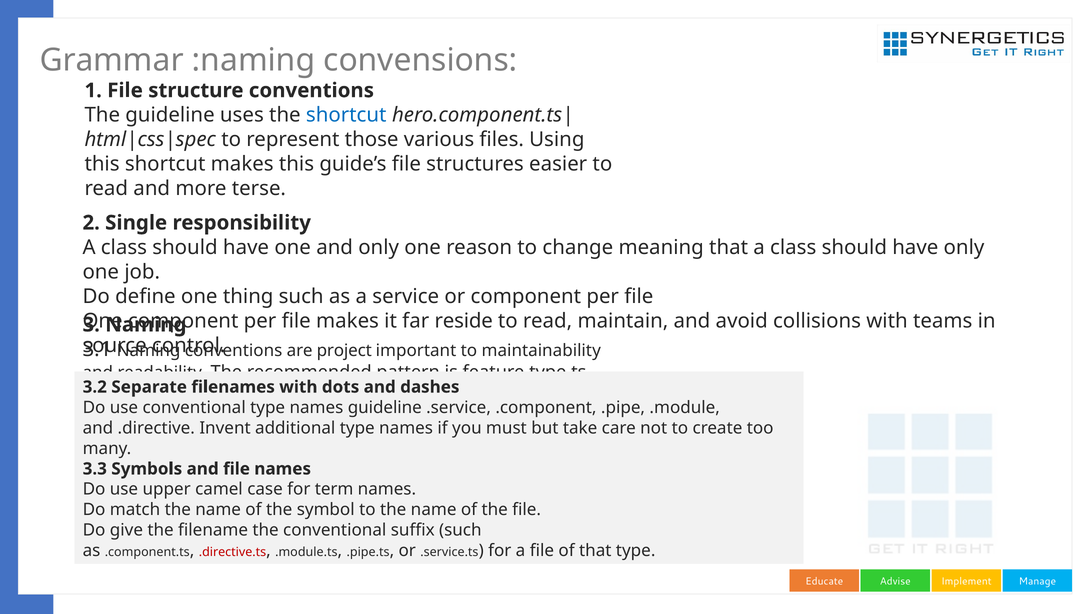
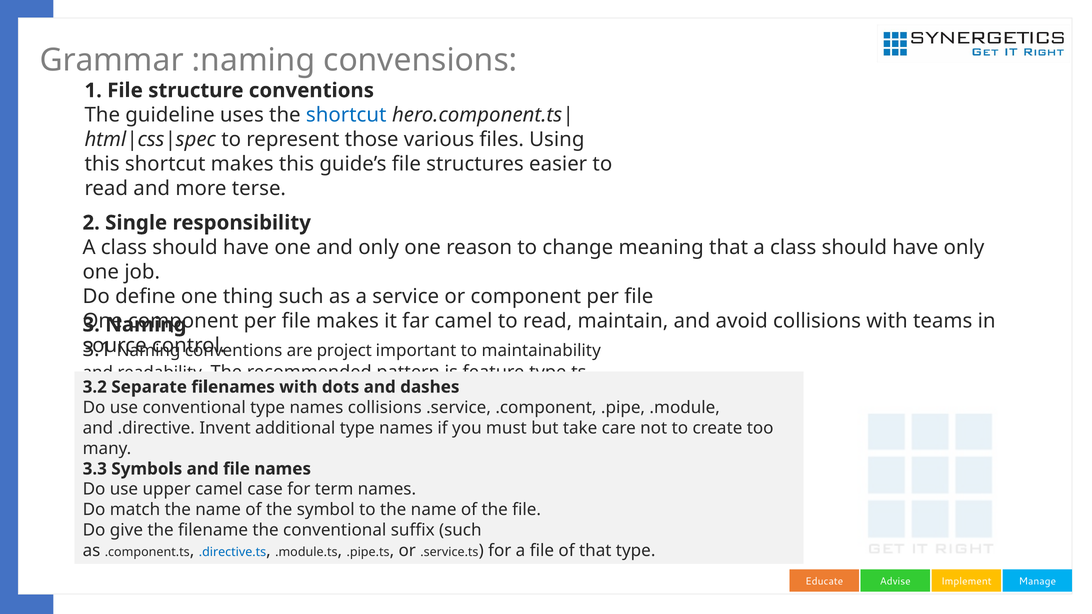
far reside: reside -> camel (464, 321)
names guideline: guideline -> collisions (385, 408)
.directive.ts colour: red -> blue (232, 552)
